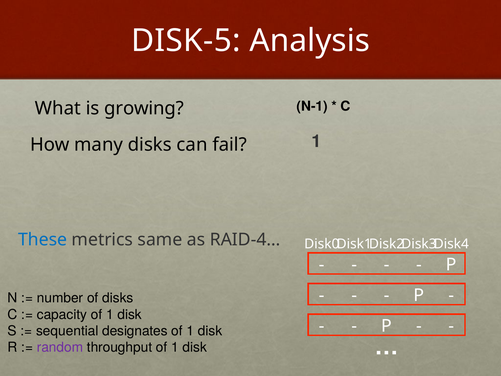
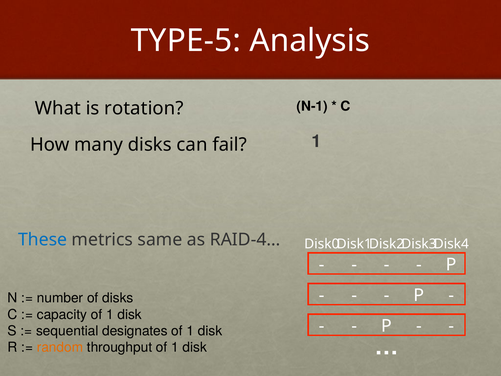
DISK-5: DISK-5 -> TYPE-5 (186, 41)
growing: growing -> rotation (144, 108)
random colour: purple -> orange (60, 347)
